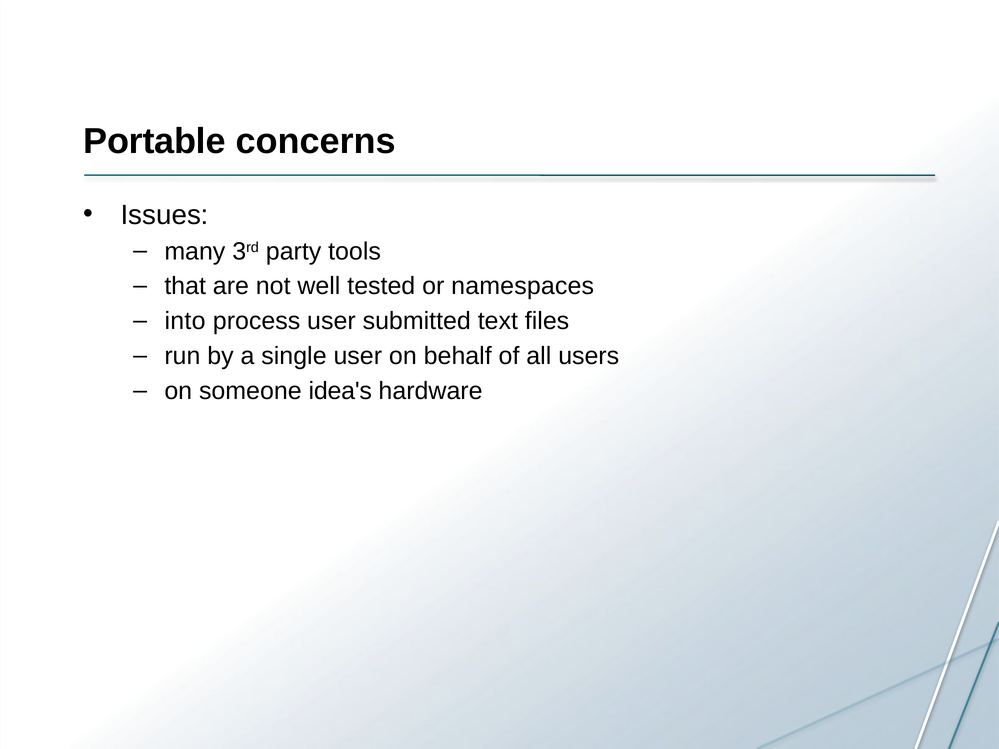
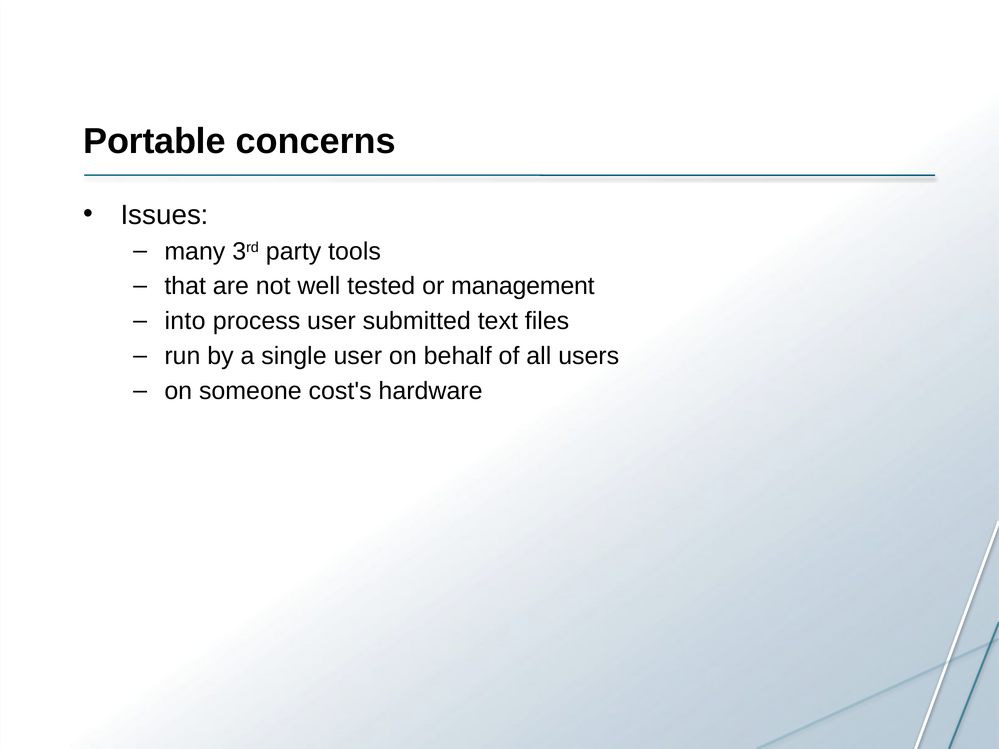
namespaces: namespaces -> management (523, 286)
idea's: idea's -> cost's (340, 391)
